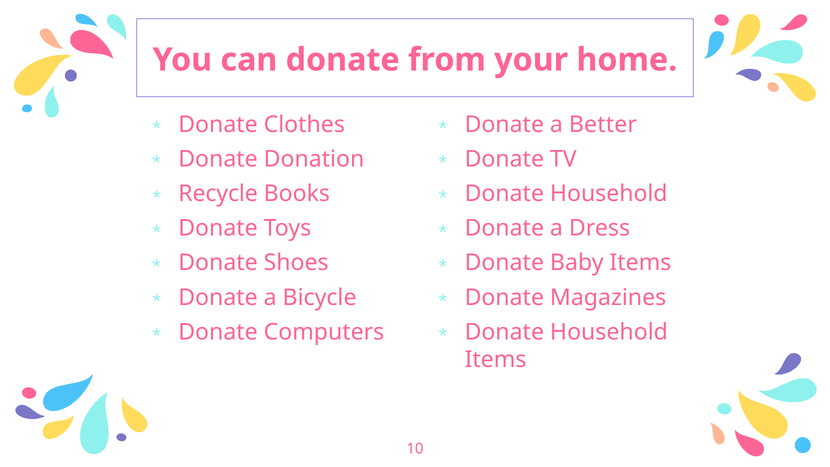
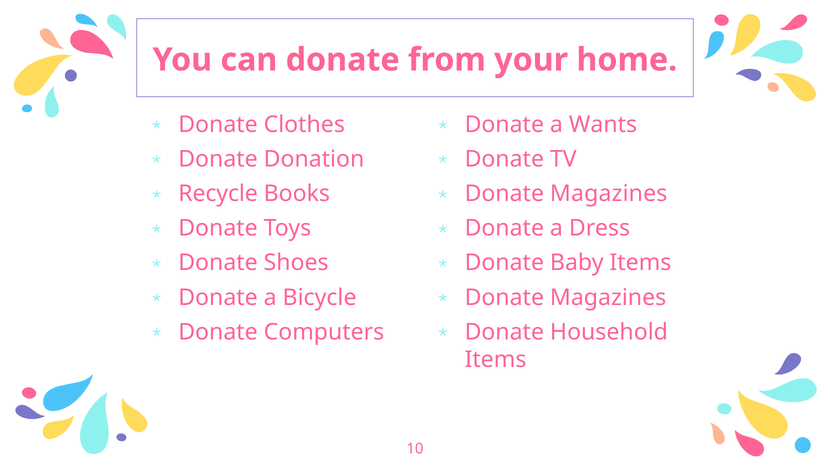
Better: Better -> Wants (603, 124)
Household: Household -> Magazines (609, 194)
